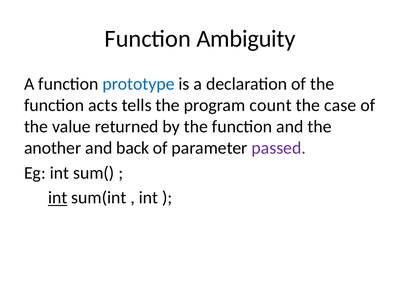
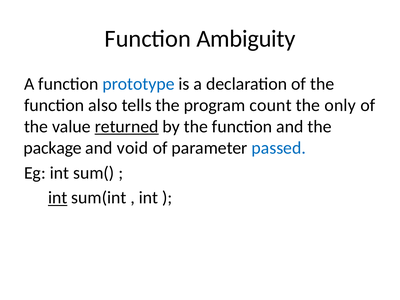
acts: acts -> also (103, 105)
case: case -> only (340, 105)
returned underline: none -> present (127, 127)
another: another -> package (53, 148)
back: back -> void (132, 148)
passed colour: purple -> blue (279, 148)
